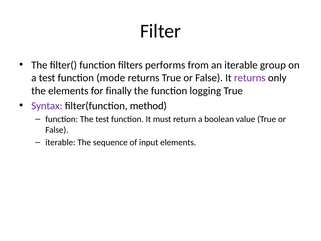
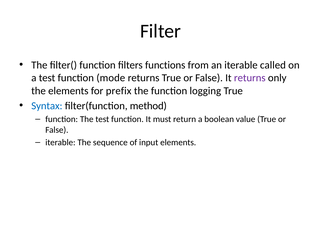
performs: performs -> functions (165, 65)
group: group -> called (273, 65)
finally: finally -> prefix (119, 91)
Syntax colour: purple -> blue (47, 106)
